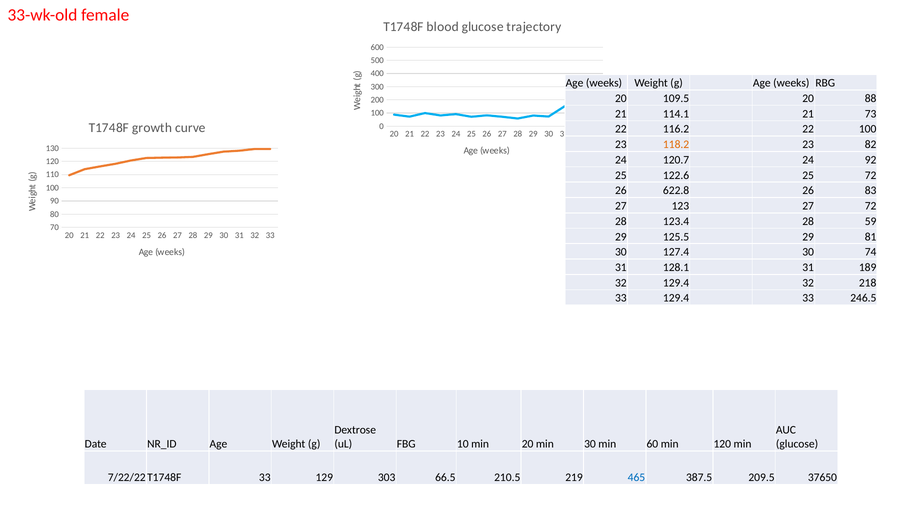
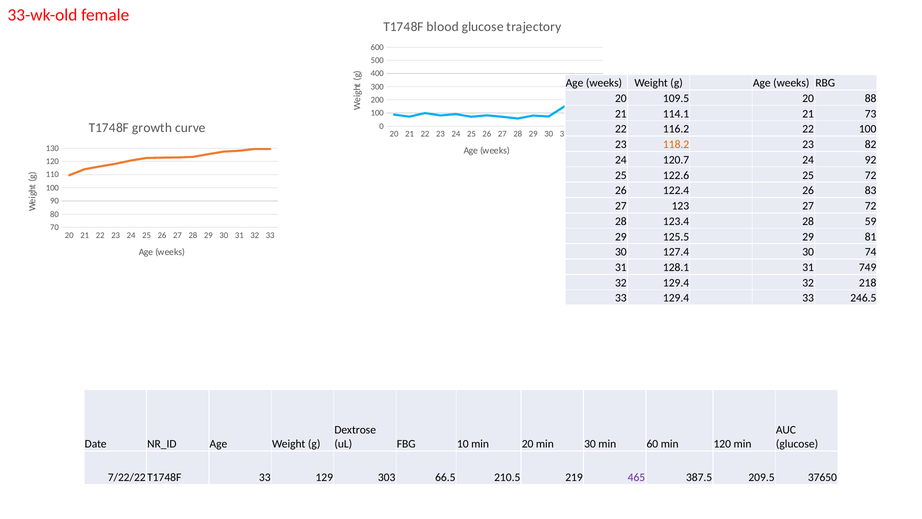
622.8: 622.8 -> 122.4 (676, 190)
189: 189 -> 749 (868, 267)
465 colour: blue -> purple (636, 477)
